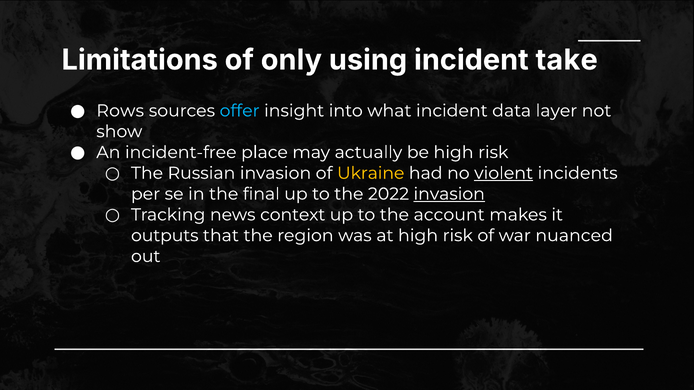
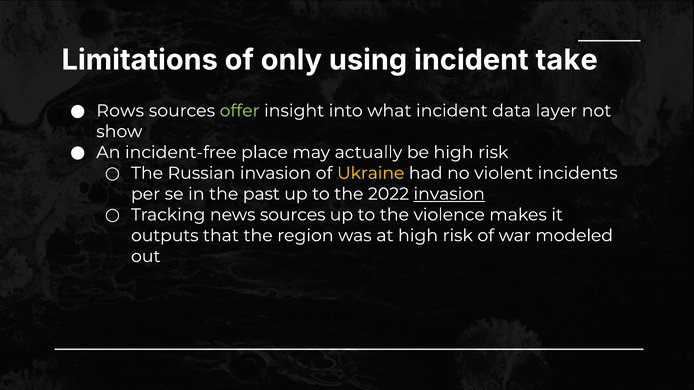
offer colour: light blue -> light green (240, 111)
violent underline: present -> none (504, 173)
final: final -> past (261, 194)
news context: context -> sources (293, 215)
account: account -> violence (449, 215)
nuanced: nuanced -> modeled (574, 236)
